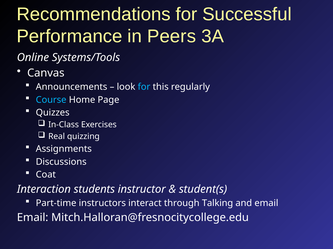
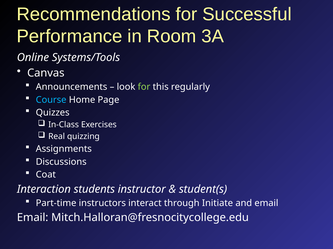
Peers: Peers -> Room (172, 36)
for colour: light blue -> light green (144, 87)
Talking: Talking -> Initiate (217, 204)
